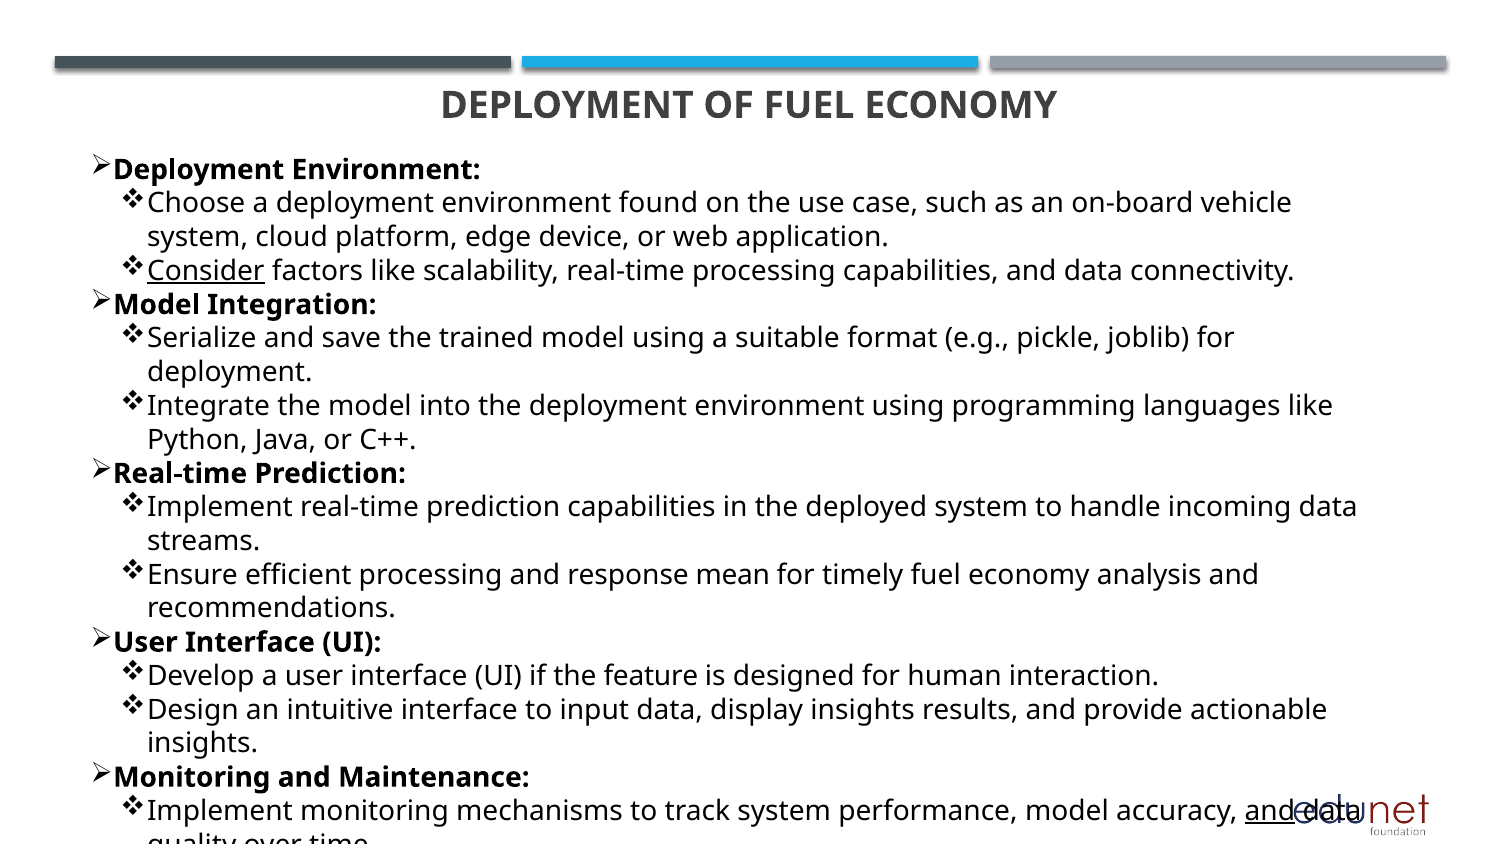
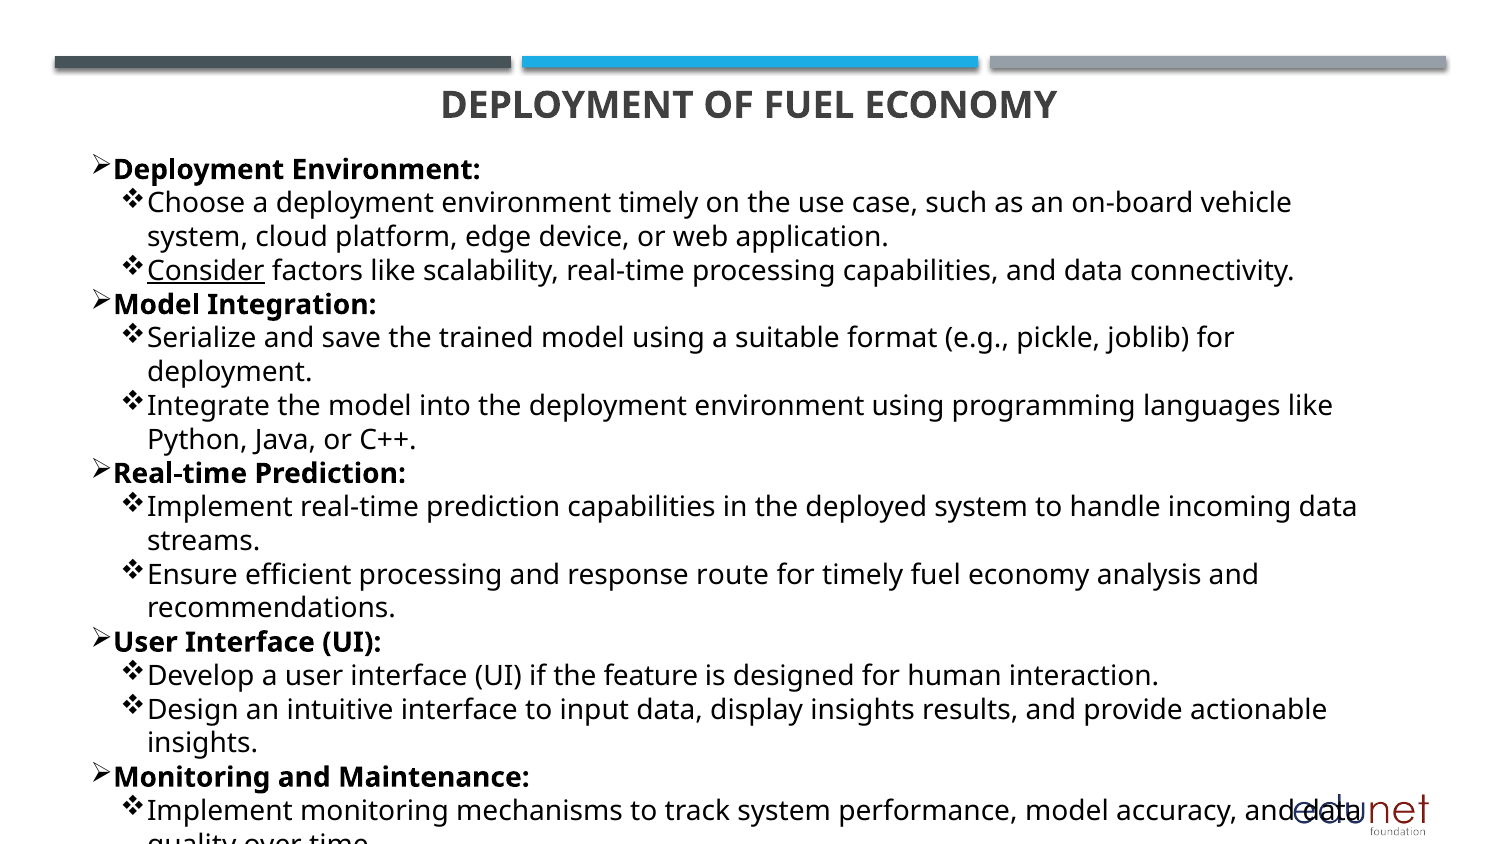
environment found: found -> timely (659, 204)
mean: mean -> route (733, 575)
and underline: present -> none (1270, 811)
